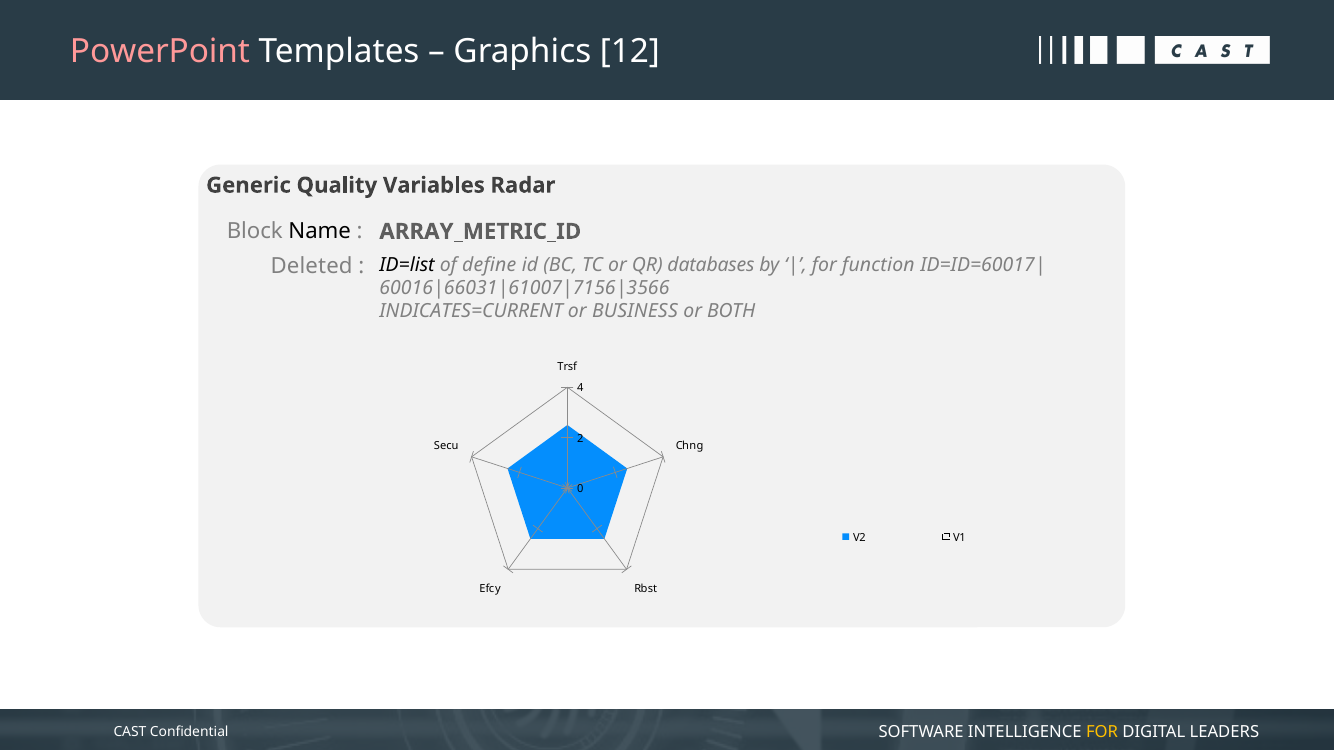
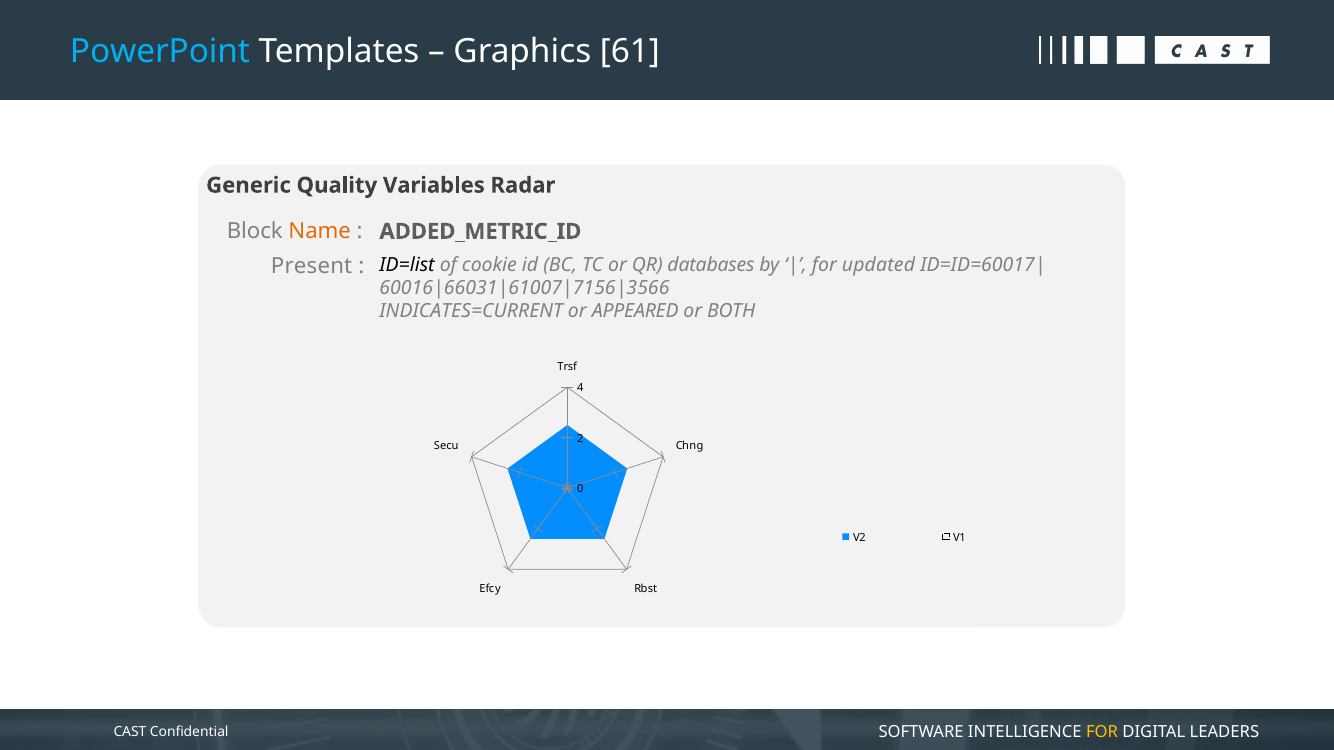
PowerPoint colour: pink -> light blue (160, 52)
12: 12 -> 61 (630, 52)
Name colour: black -> orange (320, 232)
ARRAY_METRIC_ID: ARRAY_METRIC_ID -> ADDED_METRIC_ID (480, 232)
define: define -> cookie (489, 265)
function: function -> updated (878, 265)
Deleted: Deleted -> Present (312, 267)
BUSINESS: BUSINESS -> APPEARED (635, 312)
